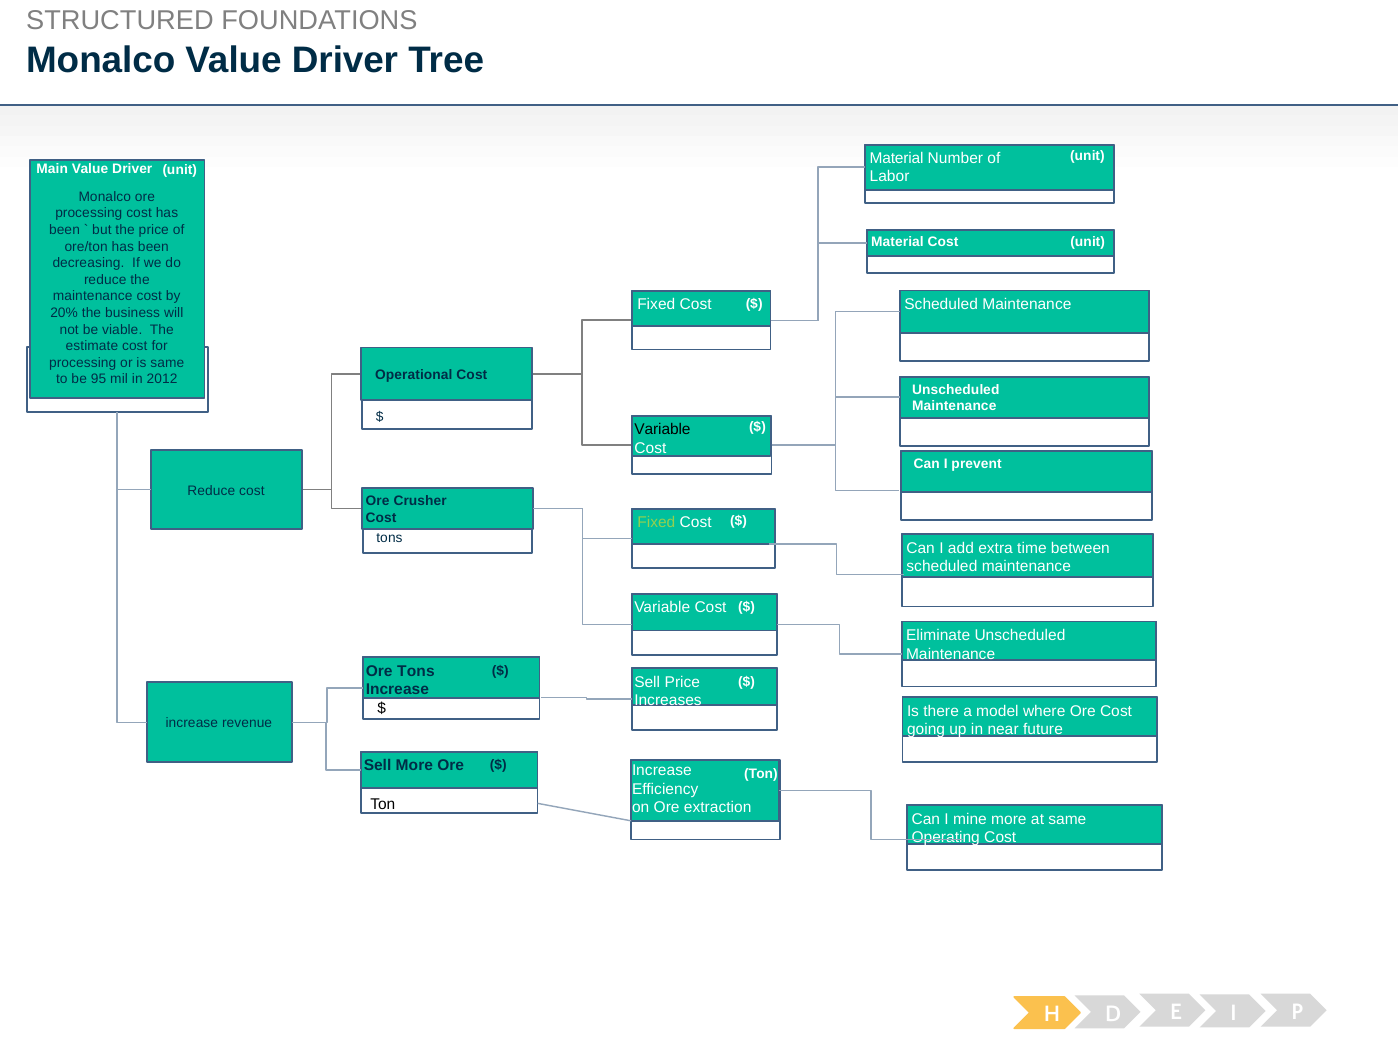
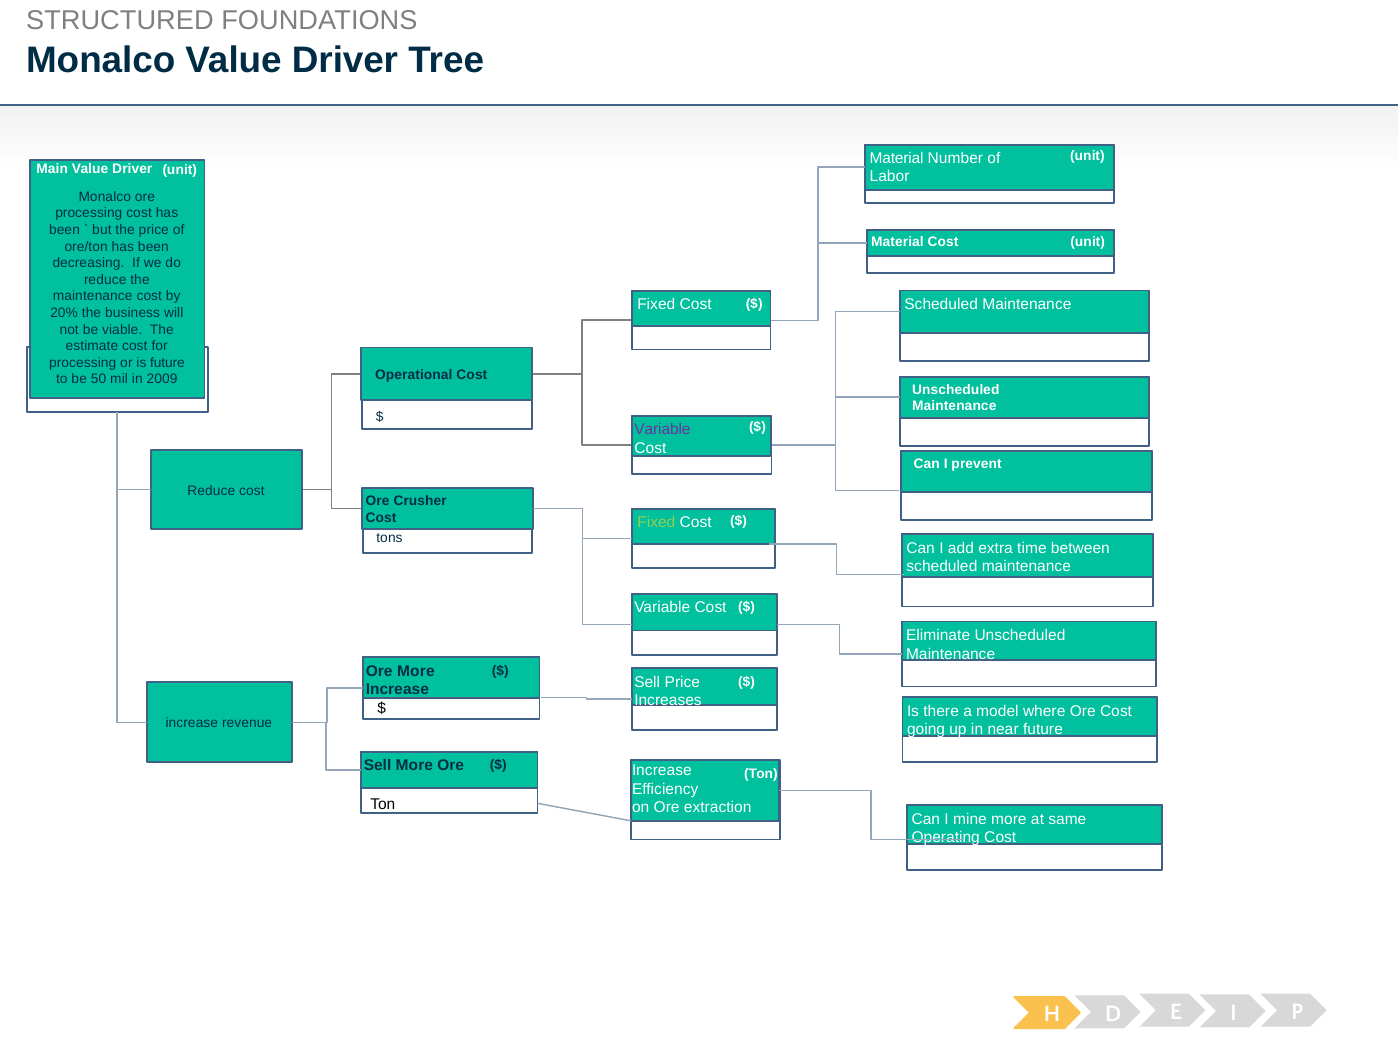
is same: same -> future (167, 363)
95: 95 -> 50 (99, 380)
2012: 2012 -> 2009 (162, 380)
Variable colour: black -> purple (662, 430)
Ore Tons: Tons -> More (416, 671)
